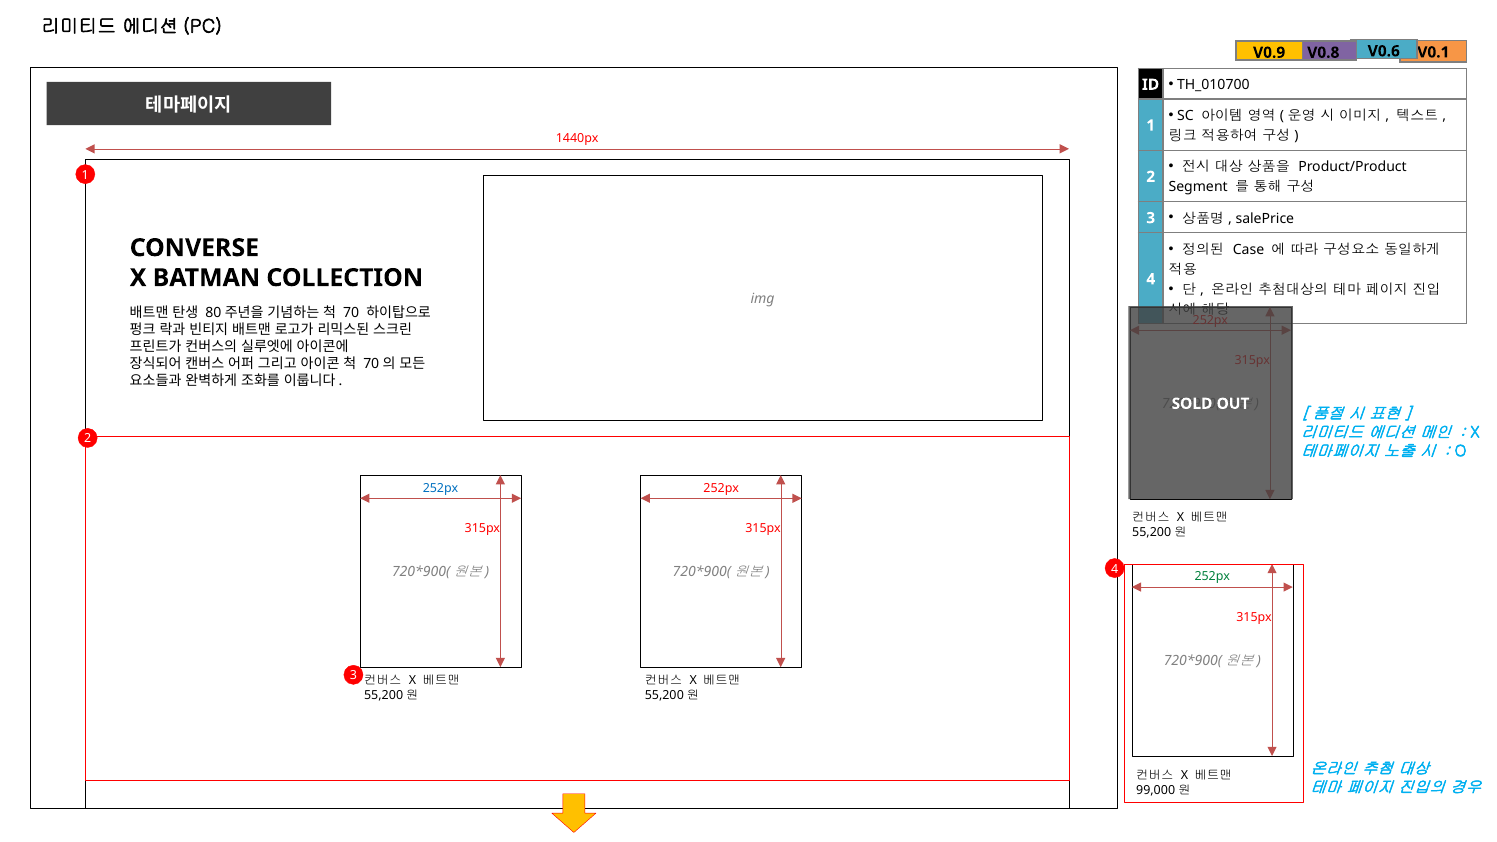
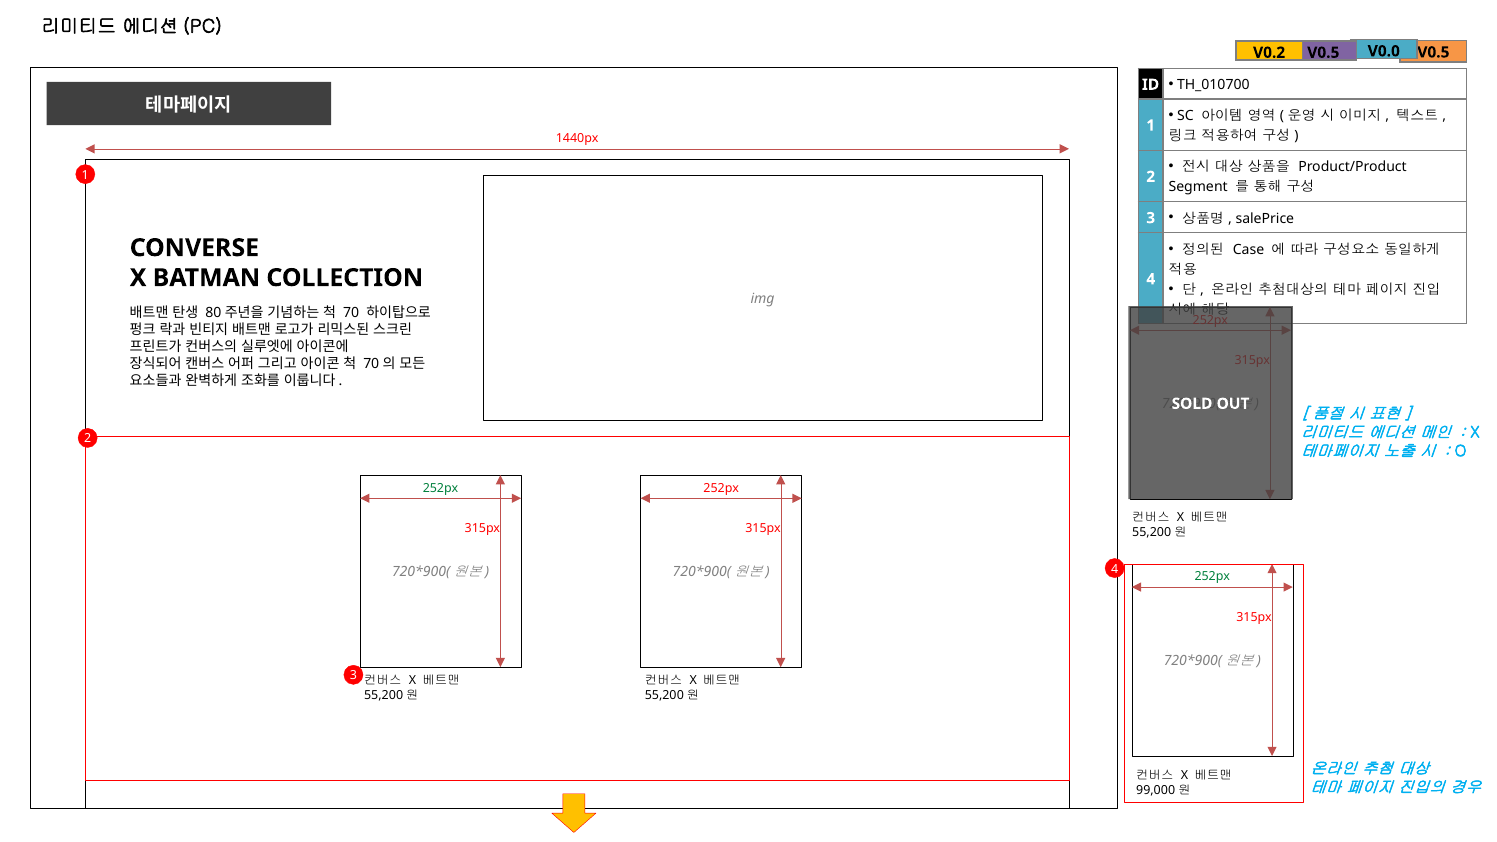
V0.6: V0.6 -> V0.0 (1384, 51)
V0.1: V0.1 -> V0.5 (1433, 52)
V0.9: V0.9 -> V0.2 (1269, 53)
V0.8: V0.8 -> V0.5 (1323, 53)
252px colour: blue -> green (441, 488)
